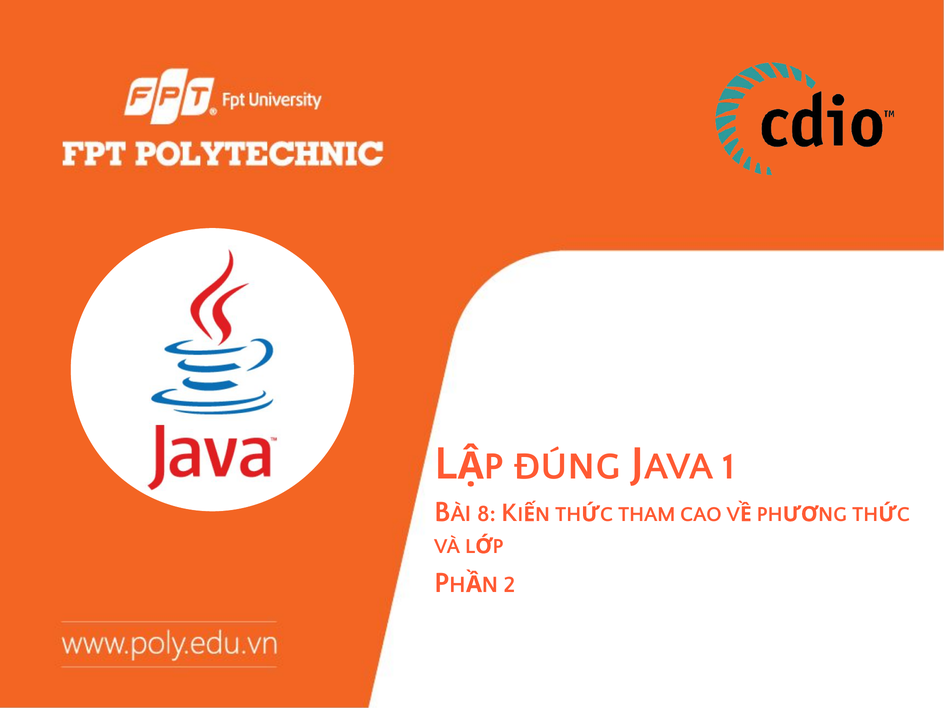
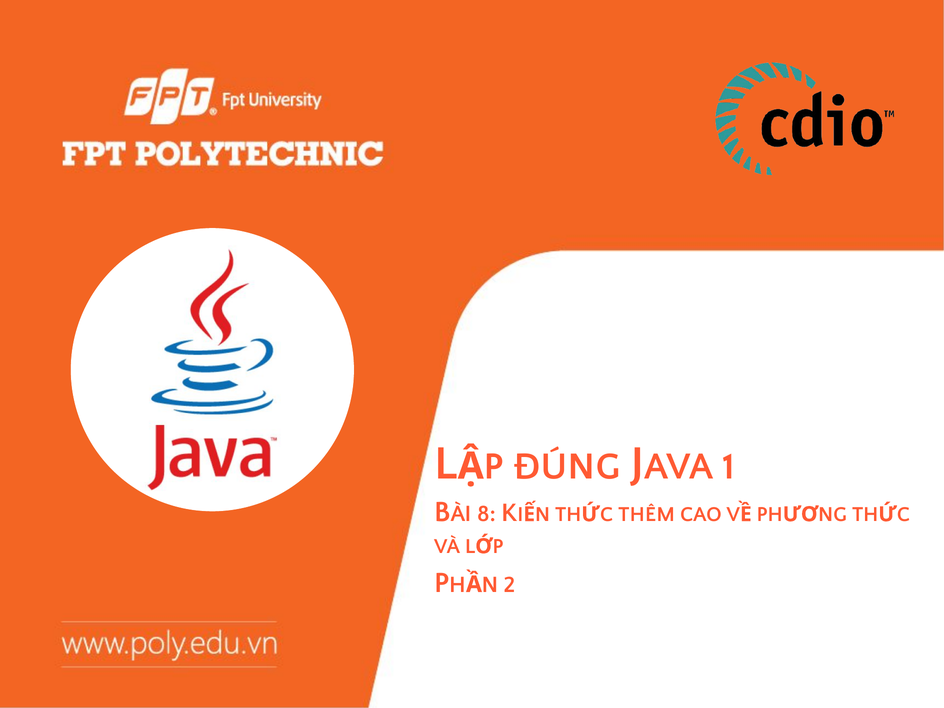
THAM: THAM -> THÊM (647, 514)
